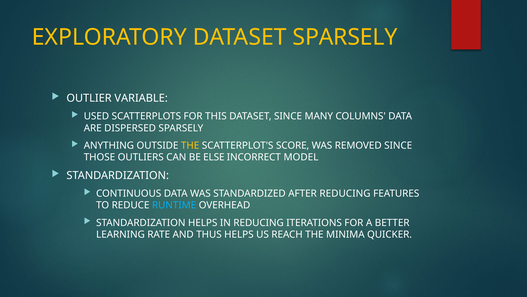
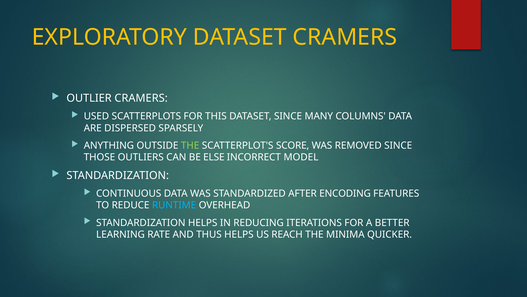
DATASET SPARSELY: SPARSELY -> CRAMERS (345, 37)
OUTLIER VARIABLE: VARIABLE -> CRAMERS (141, 98)
THE colour: yellow -> light green (190, 145)
AFTER REDUCING: REDUCING -> ENCODING (345, 193)
